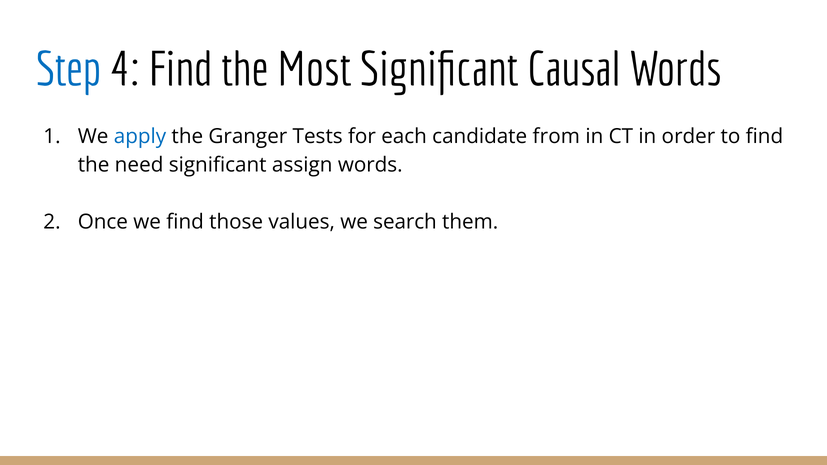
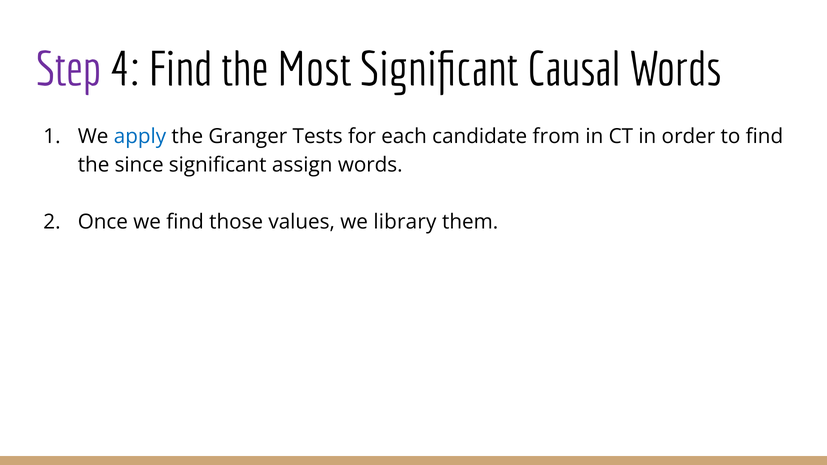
Step colour: blue -> purple (69, 70)
need: need -> since (139, 165)
search: search -> library (405, 222)
